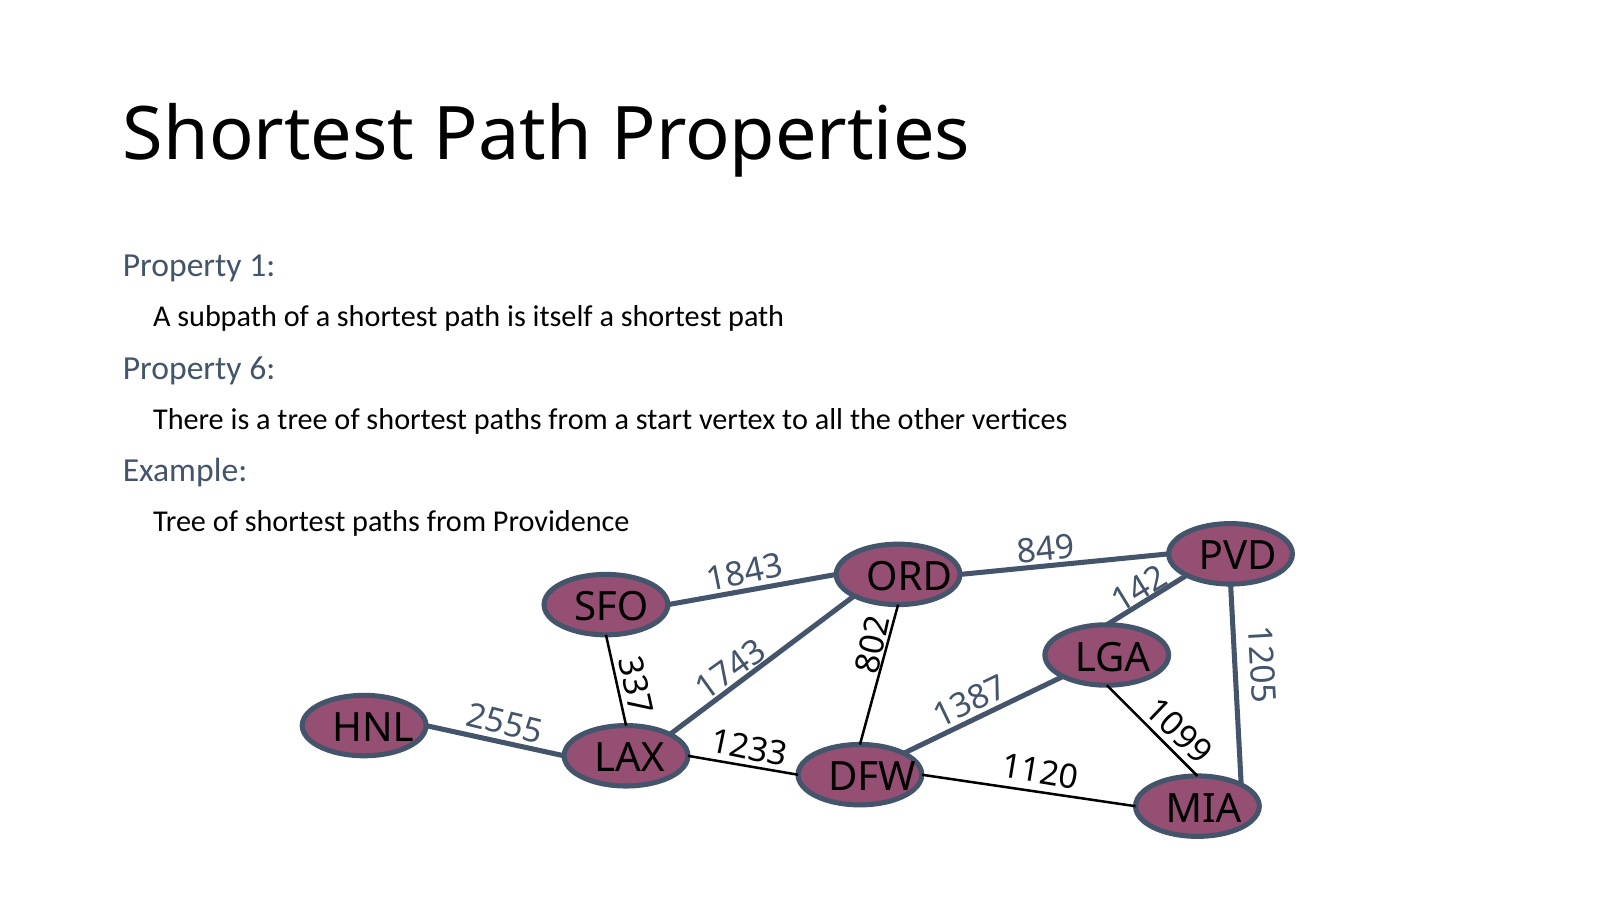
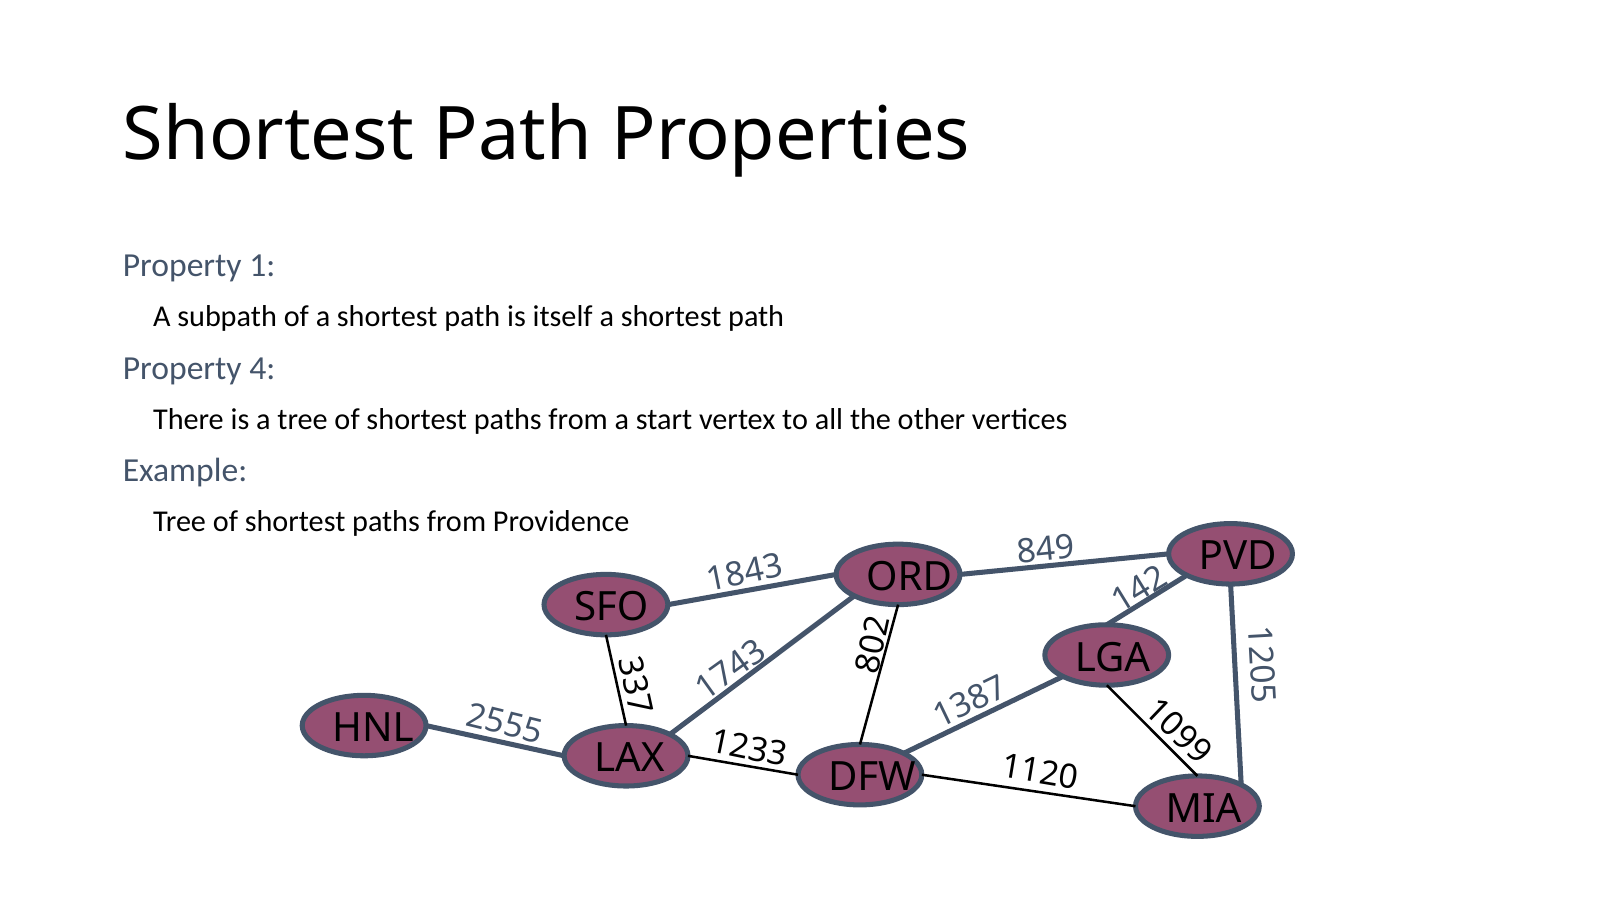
Property 6: 6 -> 4 (262, 368)
